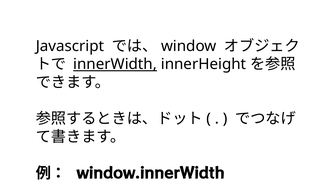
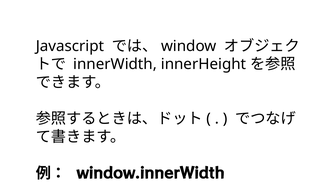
innerWidth underline: present -> none (115, 64)
